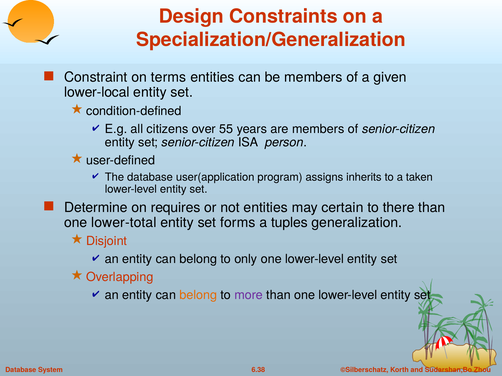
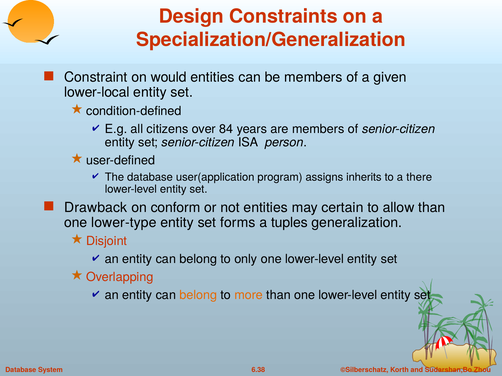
terms: terms -> would (169, 77)
55: 55 -> 84 (226, 129)
taken: taken -> there (419, 177)
Determine: Determine -> Drawback (96, 208)
requires: requires -> conform (176, 208)
there: there -> allow (399, 208)
lower-total: lower-total -> lower-type (124, 223)
more colour: purple -> orange (249, 295)
